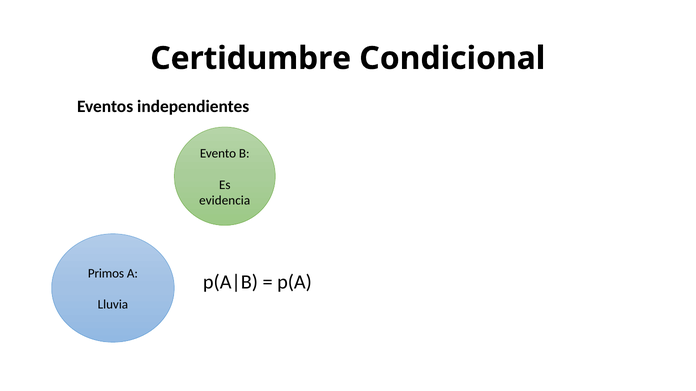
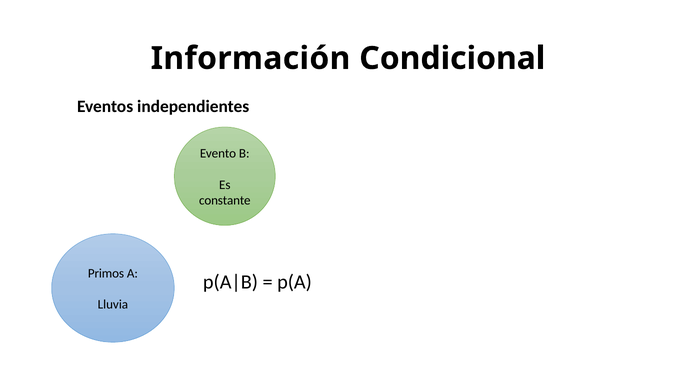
Certidumbre: Certidumbre -> Información (250, 58)
evidencia: evidencia -> constante (225, 201)
